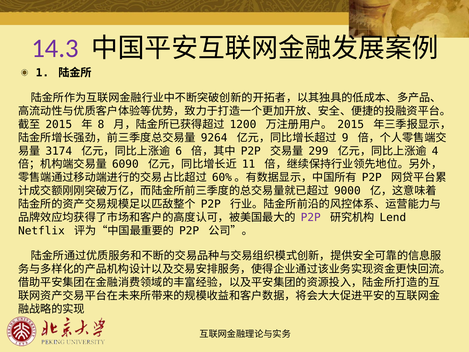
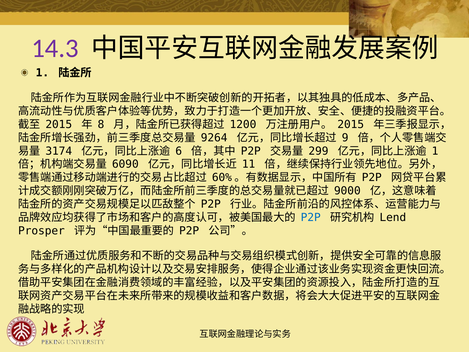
4: 4 -> 1 (435, 151)
P2P colour: purple -> blue (311, 217)
Netflix: Netflix -> Prosper (41, 231)
